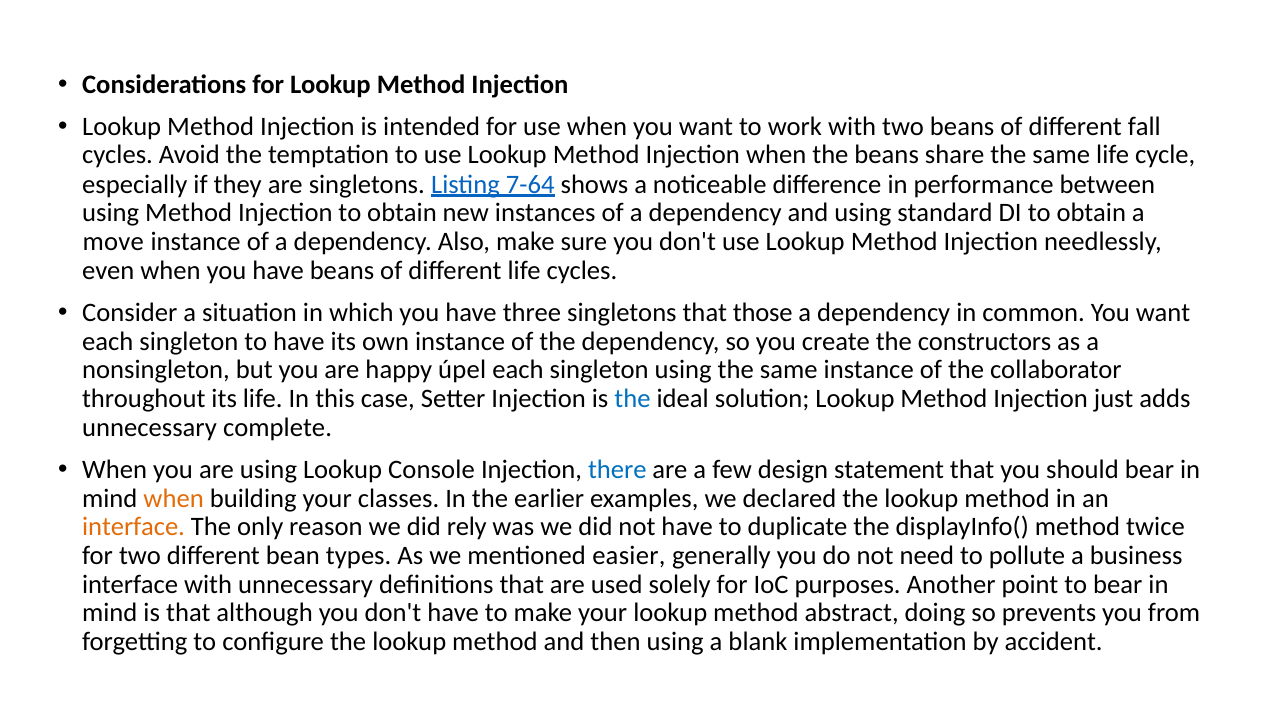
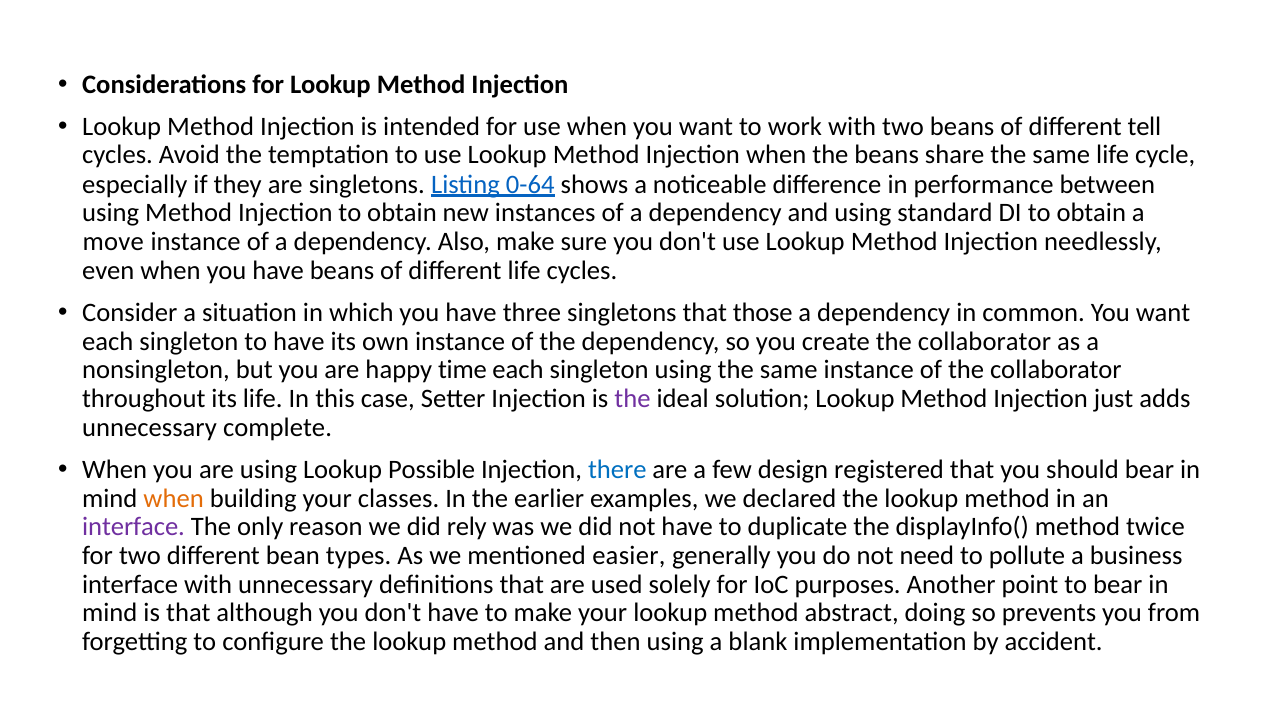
fall: fall -> tell (1144, 126)
7-64: 7-64 -> 0-64 (530, 184)
create the constructors: constructors -> collaborator (984, 341)
úpel: úpel -> time (462, 370)
the colour: blue -> purple (632, 399)
Console: Console -> Possible (432, 470)
statement: statement -> registered (889, 470)
interface colour: orange -> purple (134, 527)
